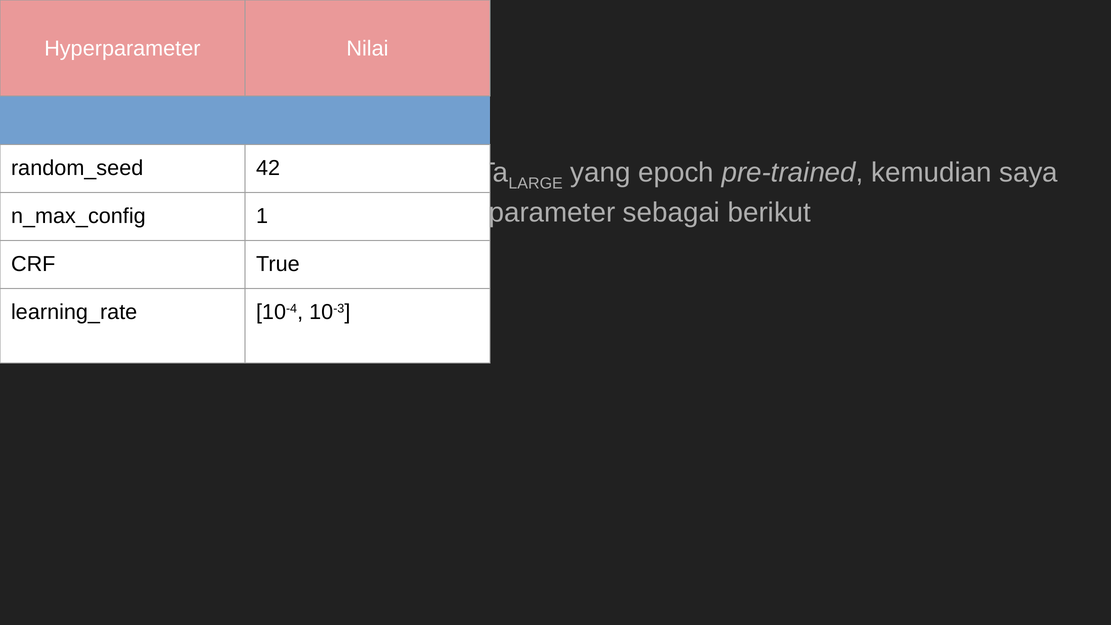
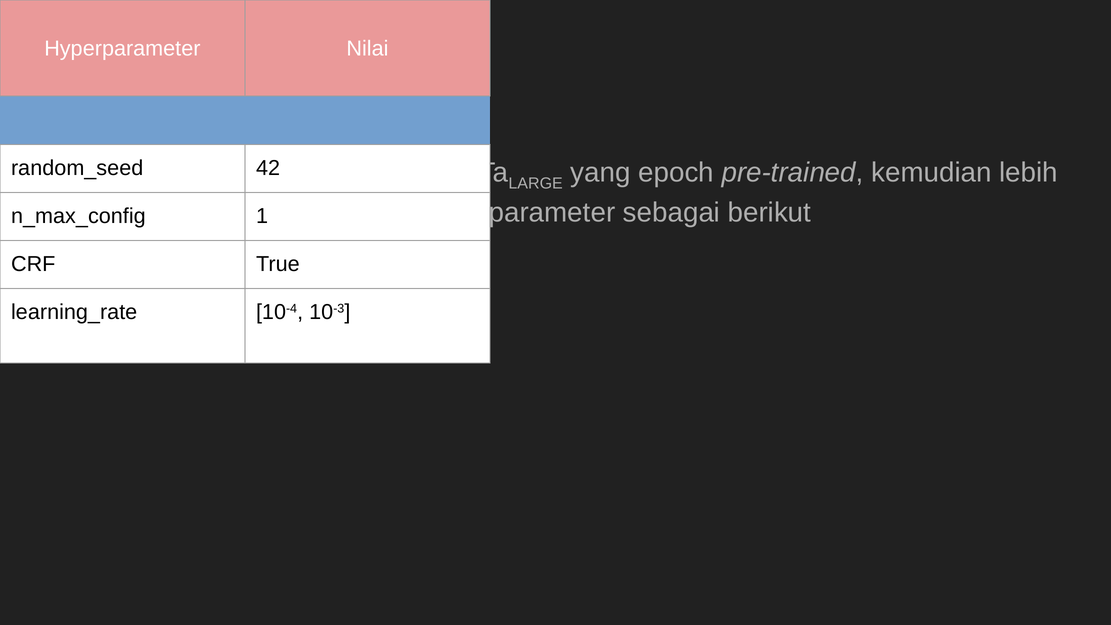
saya: saya -> lebih (1029, 172)
